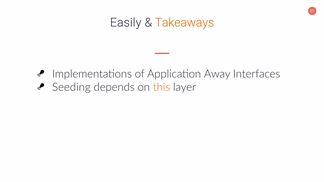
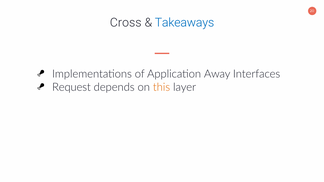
Easily: Easily -> Cross (126, 23)
Takeaways colour: orange -> blue (184, 23)
Seeding: Seeding -> Request (71, 87)
